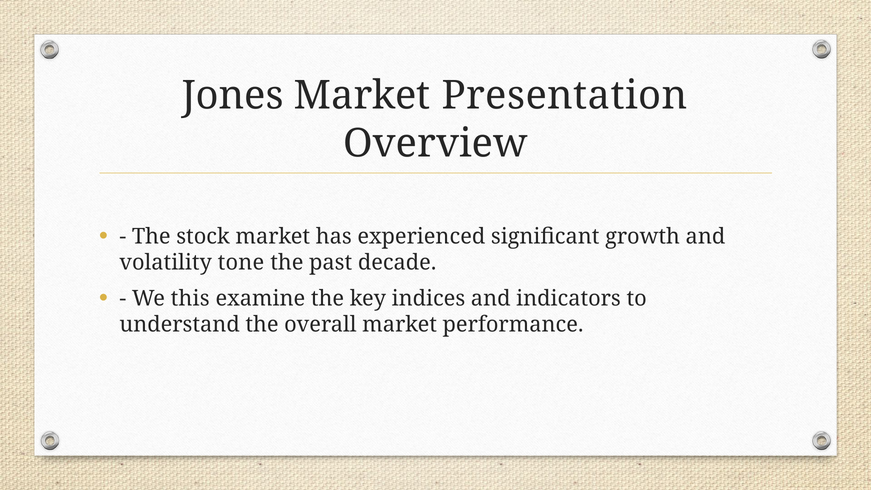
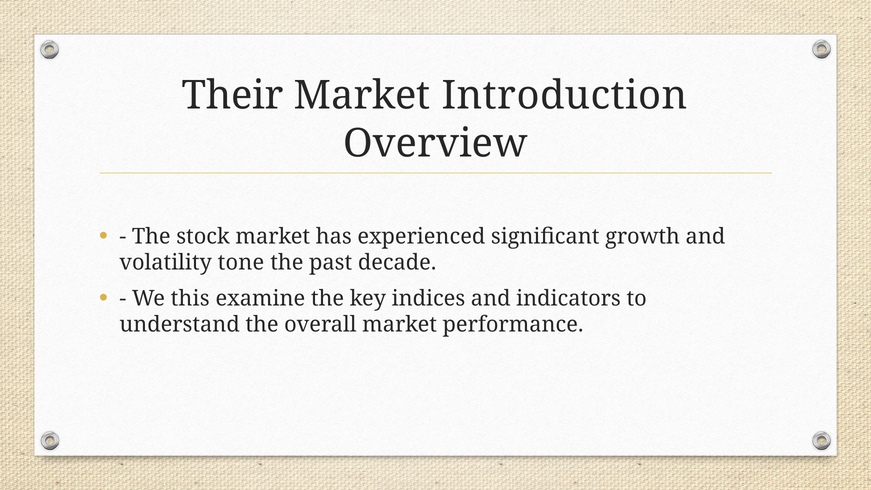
Jones: Jones -> Their (233, 96)
Presentation: Presentation -> Introduction (565, 96)
